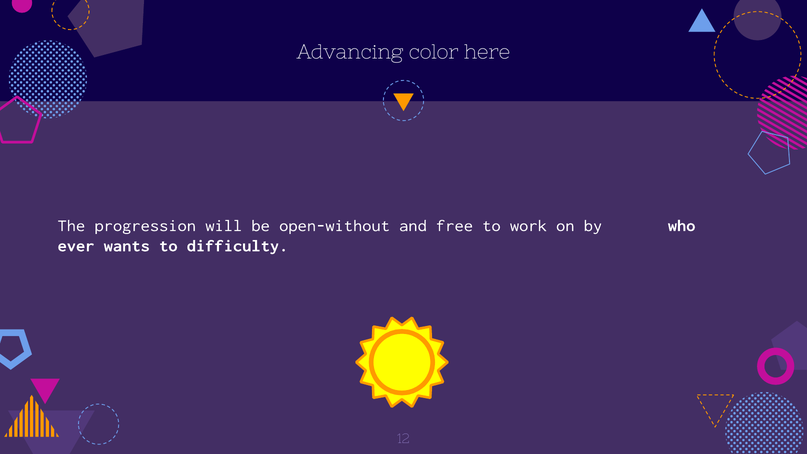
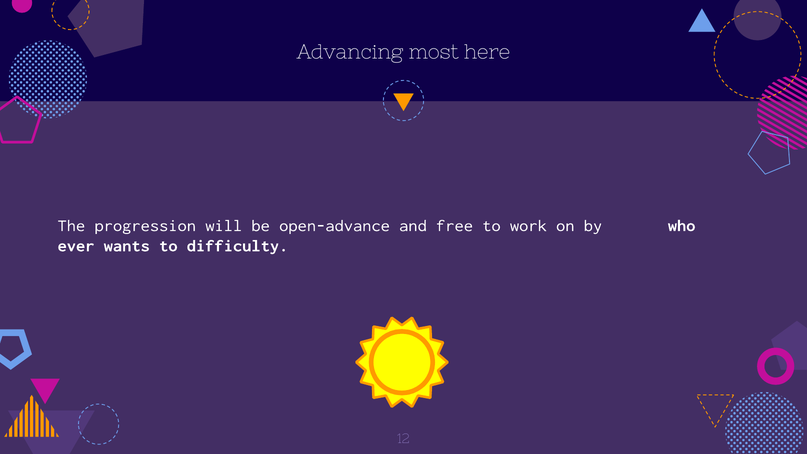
color: color -> most (434, 52)
open-without: open-without -> open-advance (335, 226)
